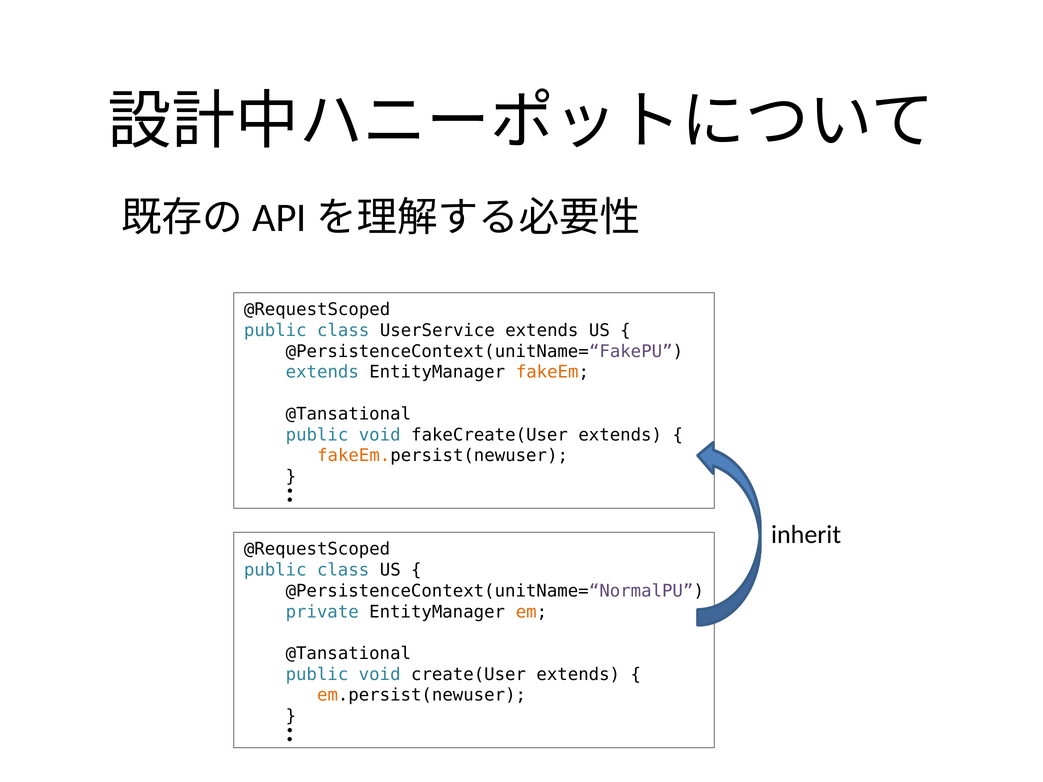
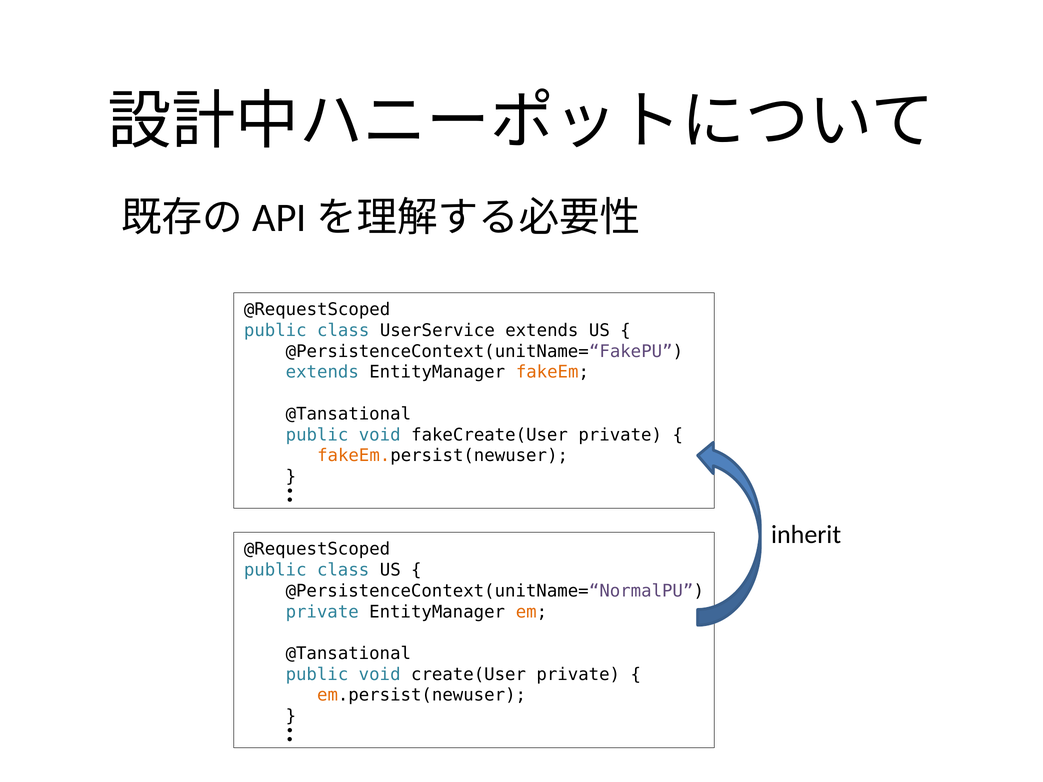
fakeCreate(User extends: extends -> private (620, 435)
create(User extends: extends -> private (578, 675)
